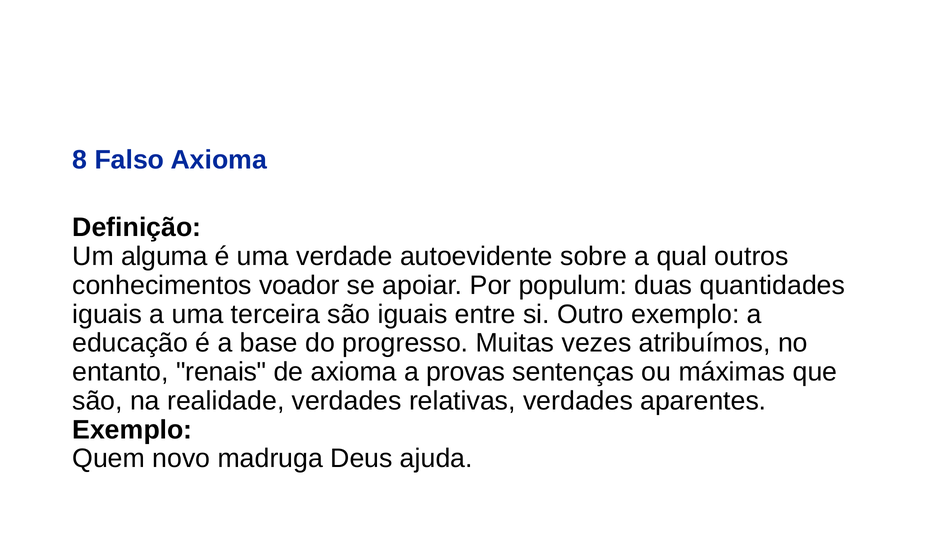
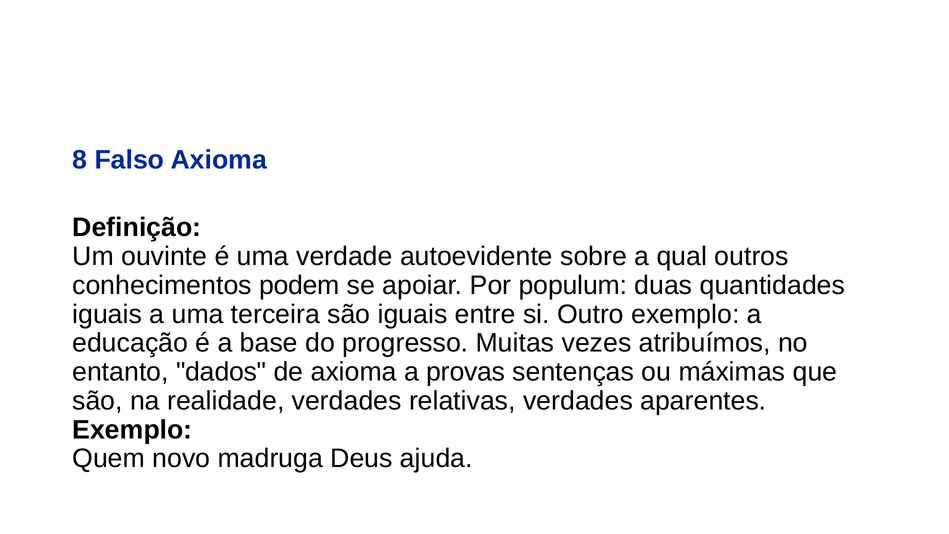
alguma: alguma -> ouvinte (164, 256)
voador: voador -> podem (299, 285)
renais: renais -> dados (221, 372)
